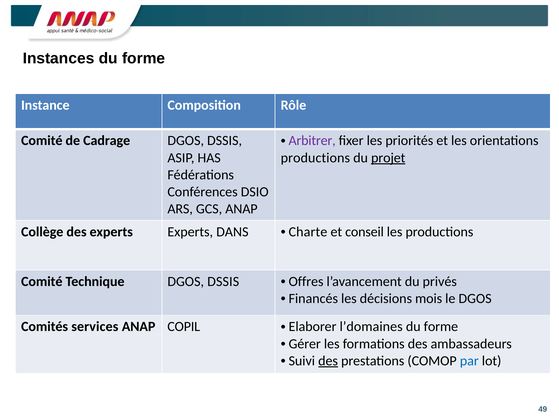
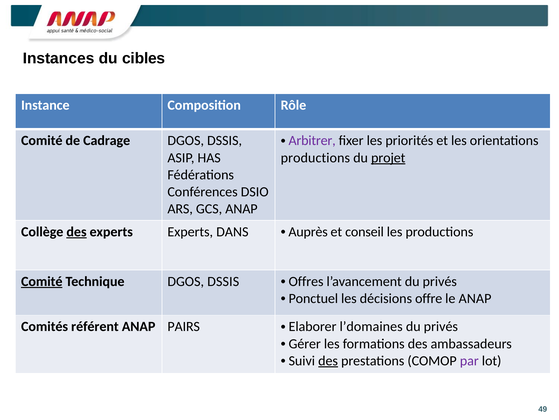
Instances du forme: forme -> cibles (144, 58)
des underline: none -> present (77, 231)
Charte: Charte -> Auprès (308, 231)
Comité underline: none -> present (42, 281)
Financés: Financés -> Ponctuel (313, 298)
mois: mois -> offre (429, 298)
le DGOS: DGOS -> ANAP (475, 298)
services: services -> référent (95, 326)
COPIL: COPIL -> PAIRS (184, 326)
forme: forme -> privés (441, 326)
par colour: blue -> purple (469, 360)
